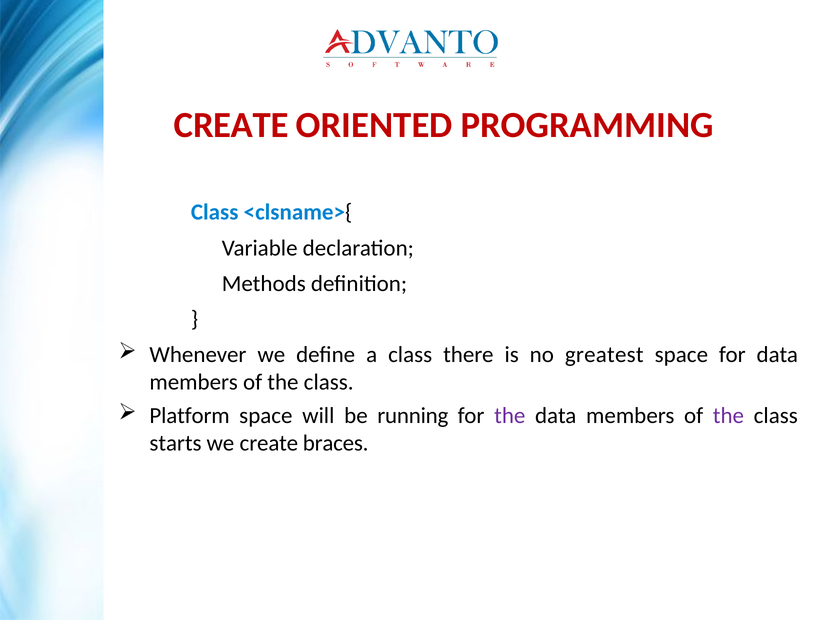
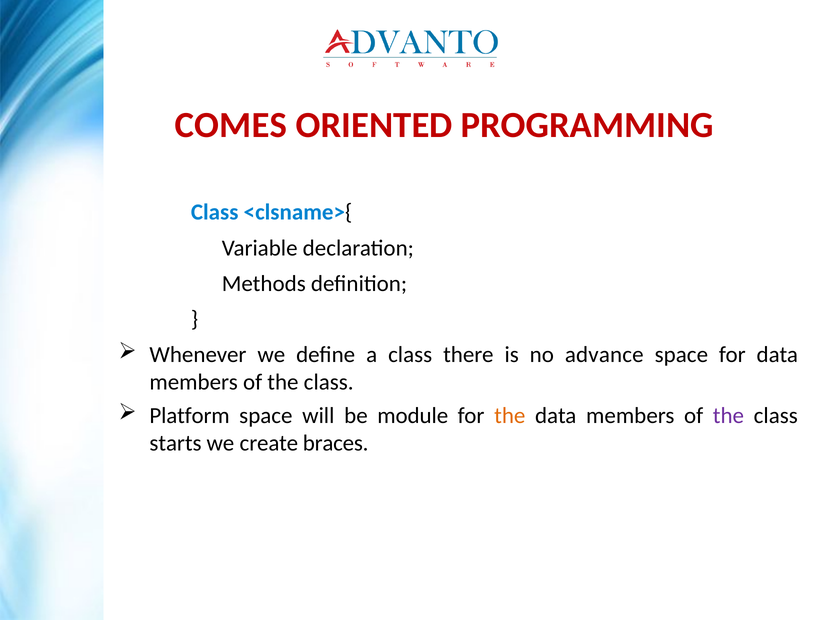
CREATE: CREATE -> COMES (231, 125)
greatest: greatest -> advance (604, 355)
running: running -> module (413, 416)
the colour: purple -> orange (510, 416)
